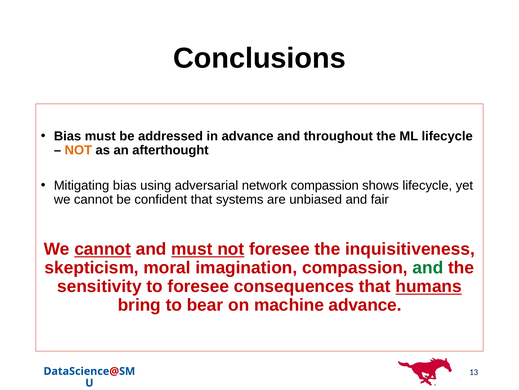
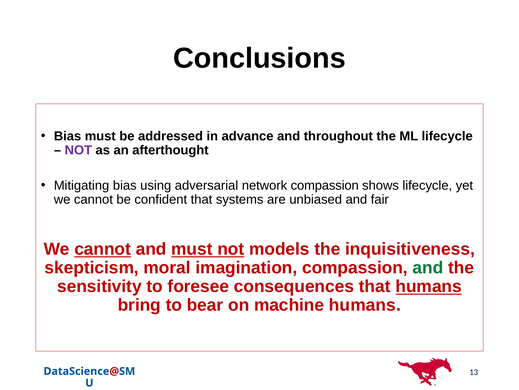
NOT colour: orange -> purple (78, 150)
not foresee: foresee -> models (279, 249)
machine advance: advance -> humans (365, 305)
